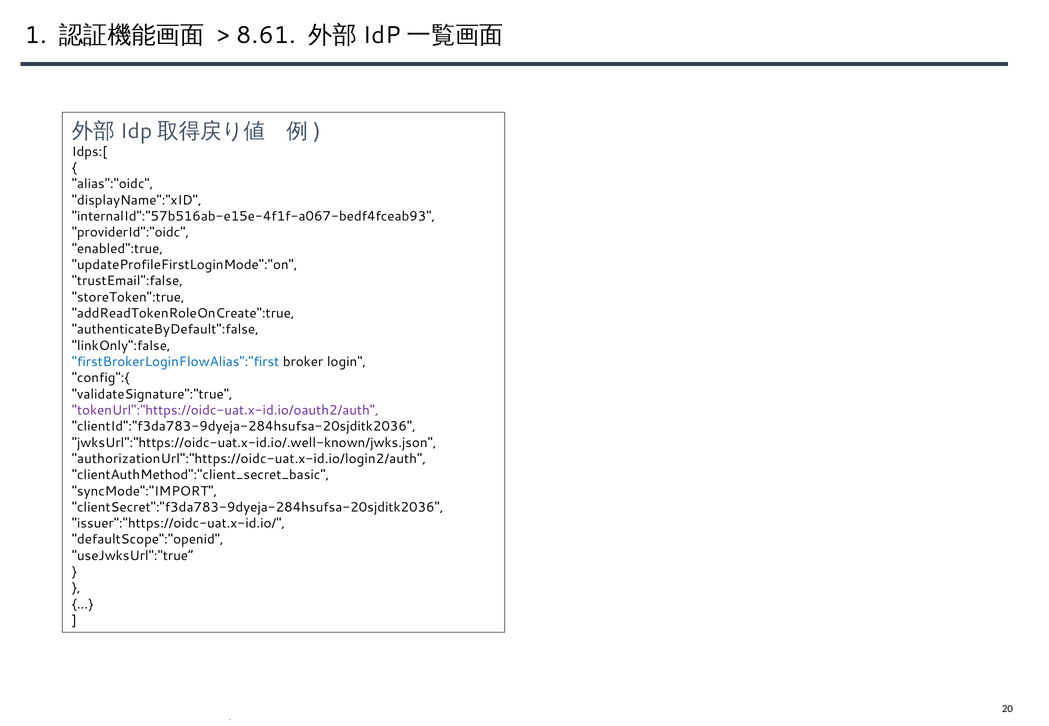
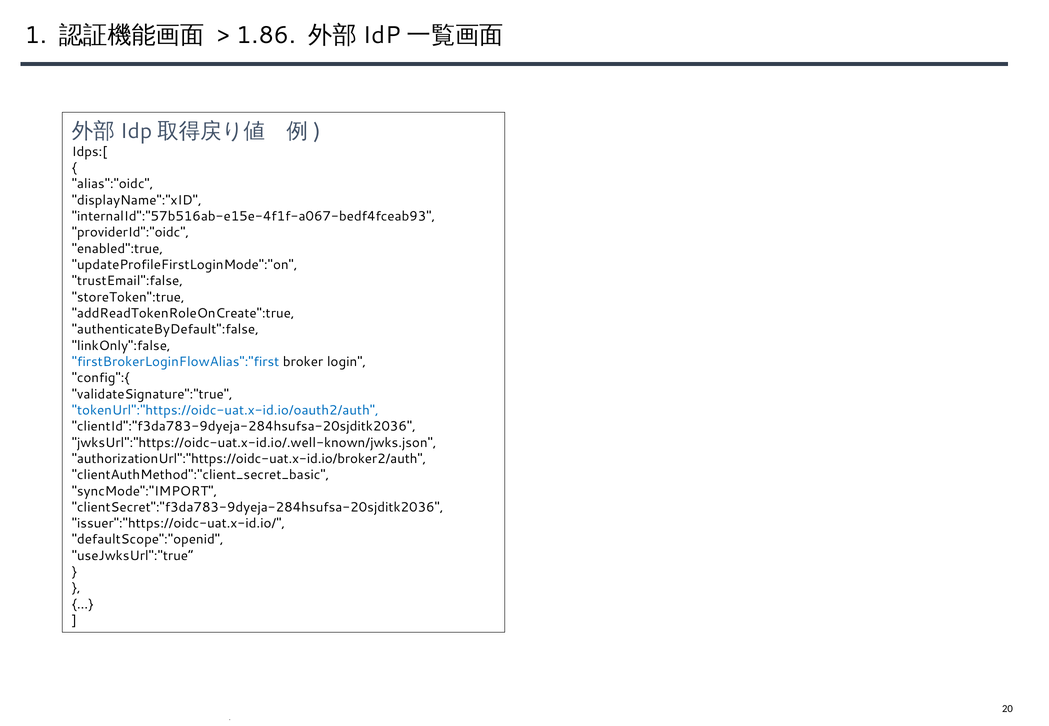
8.61: 8.61 -> 1.86 (266, 35)
tokenUrl":"https://oidc-uat.x-id.io/oauth2/auth colour: purple -> blue (225, 410)
authorizationUrl":"https://oidc-uat.x-id.io/login2/auth: authorizationUrl":"https://oidc-uat.x-id.io/login2/auth -> authorizationUrl":"https://oidc-uat.x-id.io/broker2/auth (249, 459)
